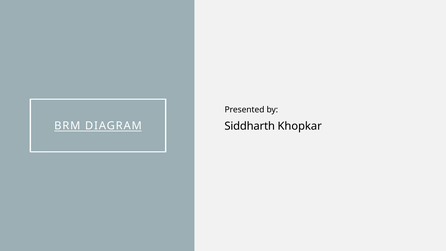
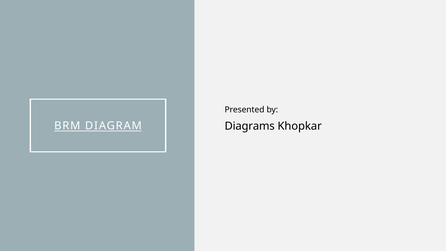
Siddharth: Siddharth -> Diagrams (250, 126)
